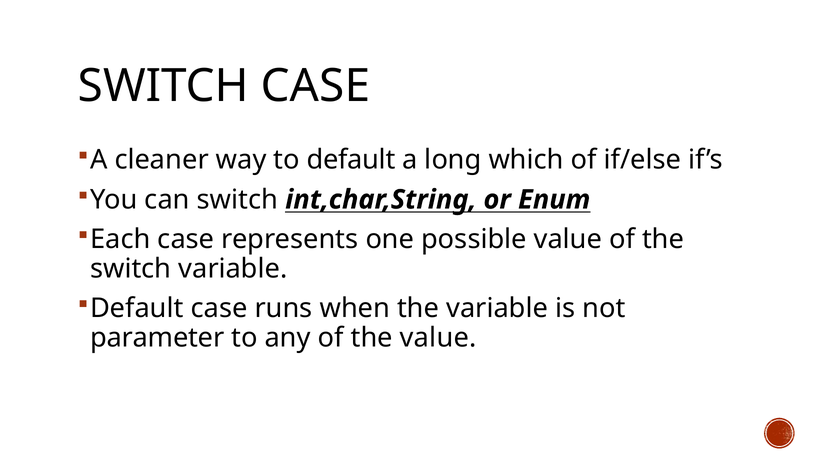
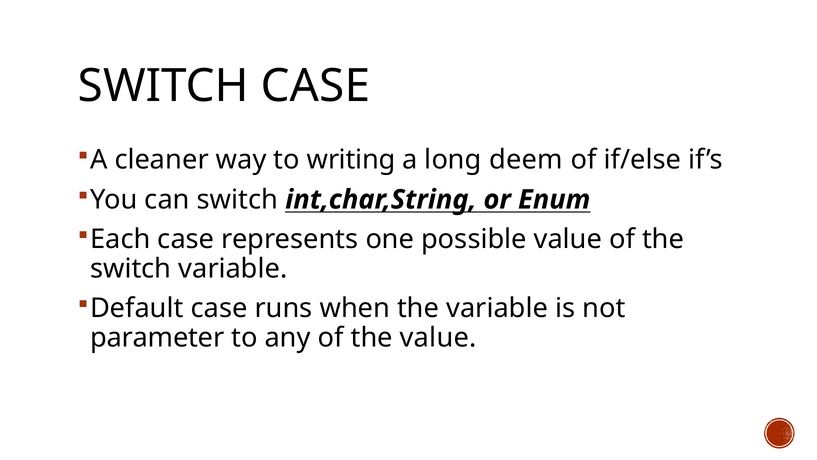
to default: default -> writing (351, 160)
which: which -> deem (526, 160)
